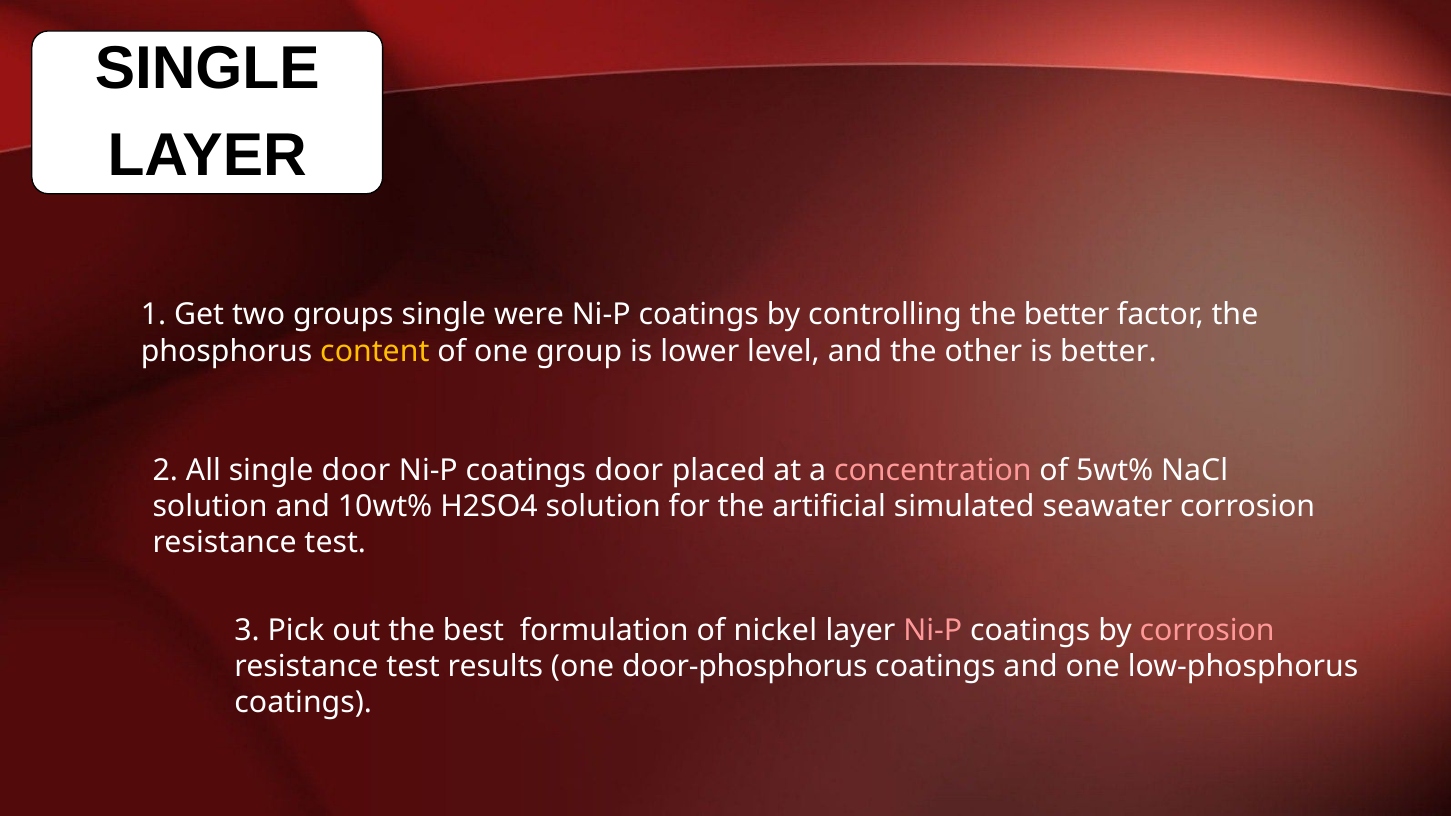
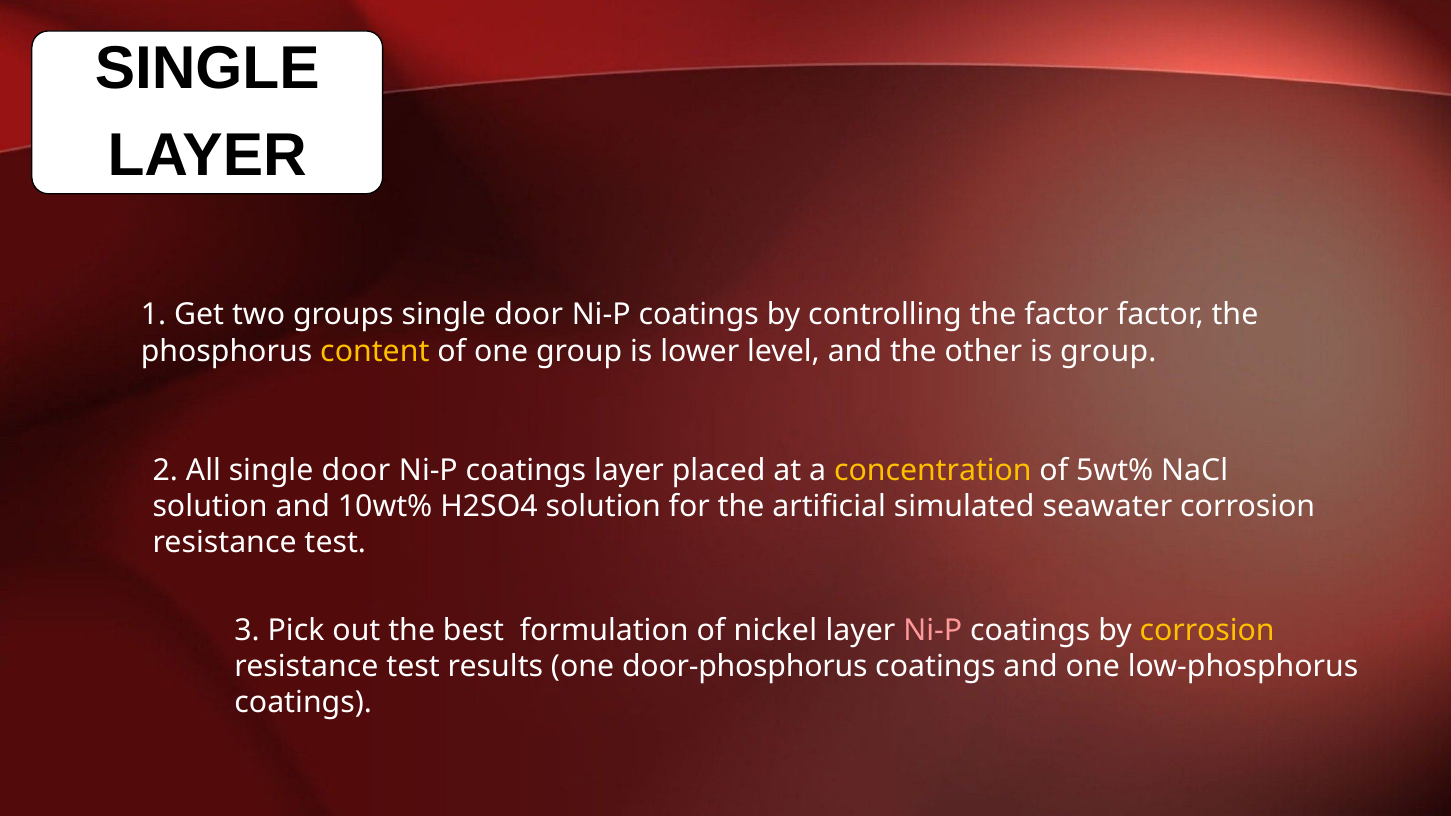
groups single were: were -> door (529, 315)
the better: better -> factor (1066, 315)
is better: better -> group (1108, 351)
coatings door: door -> layer (629, 470)
concentration colour: pink -> yellow (933, 470)
corrosion colour: pink -> yellow (1207, 630)
